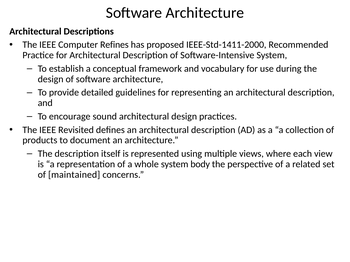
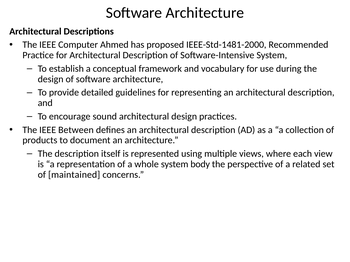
Refines: Refines -> Ahmed (114, 45)
IEEE-Std-1411-2000: IEEE-Std-1411-2000 -> IEEE-Std-1481-2000 (226, 45)
Revisited: Revisited -> Between (76, 130)
